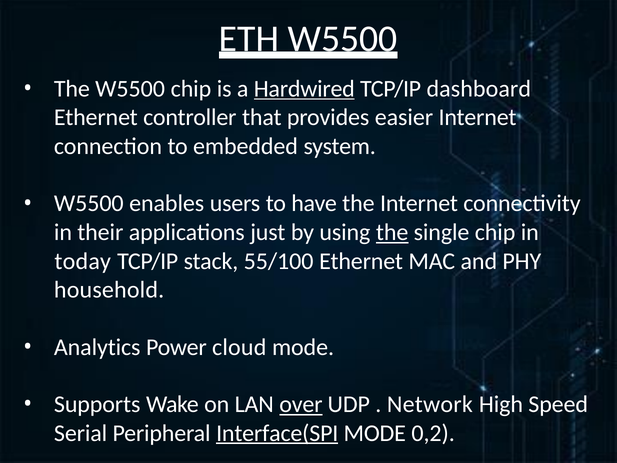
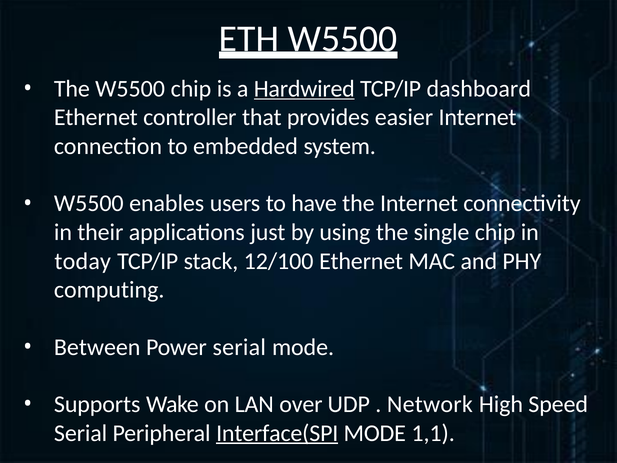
the underline: present -> none (392, 232)
55/100: 55/100 -> 12/100 (279, 261)
household: household -> computing (109, 290)
Analytics: Analytics -> Between (97, 347)
Power cloud: cloud -> serial (239, 347)
over underline: present -> none (301, 404)
0,2: 0,2 -> 1,1 (433, 433)
